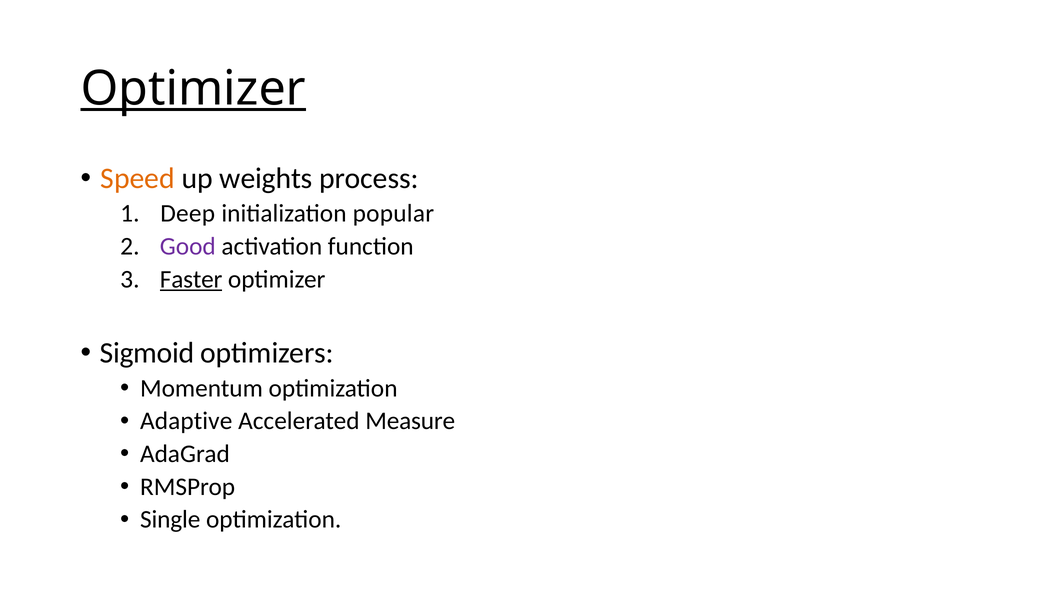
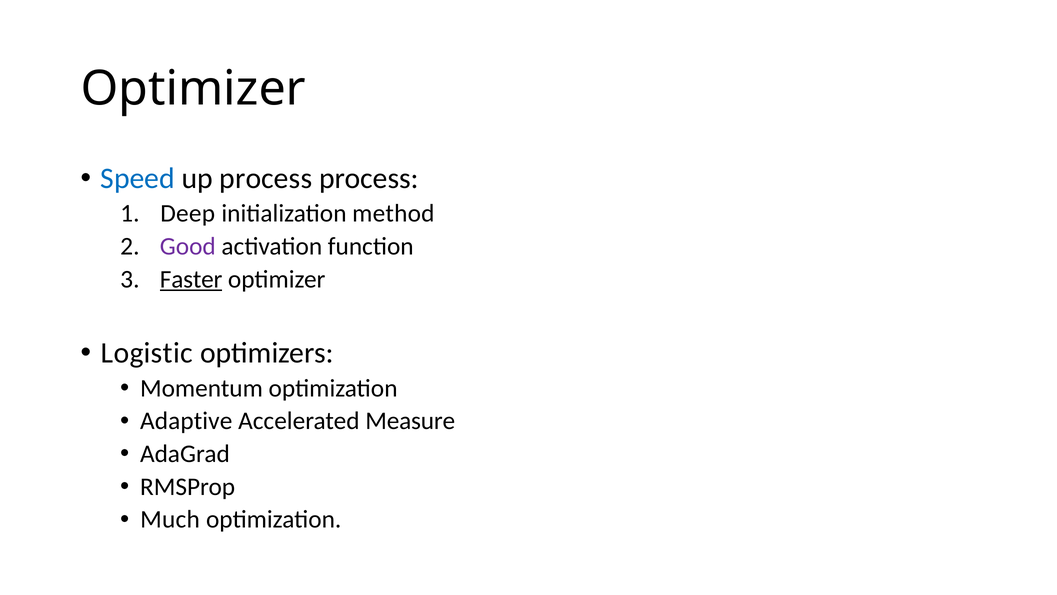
Optimizer underline: present -> none (193, 89)
Speed colour: orange -> blue (138, 178)
up weights: weights -> process (266, 178)
popular: popular -> method (393, 213)
Sigmoid: Sigmoid -> Logistic (147, 353)
Single: Single -> Much (170, 519)
